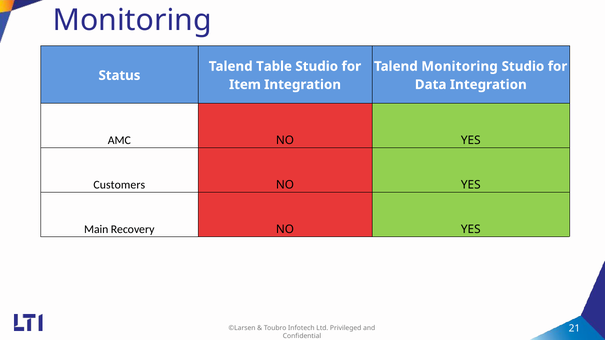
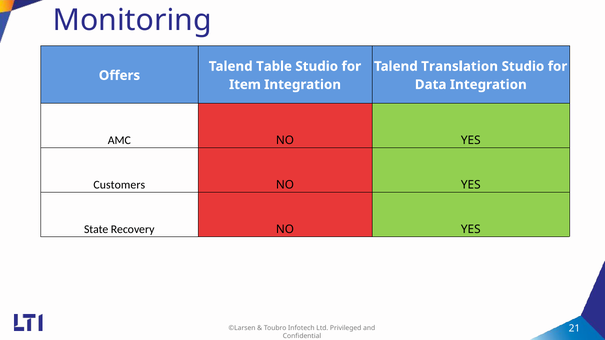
Talend Monitoring: Monitoring -> Translation (460, 66)
Status: Status -> Offers (119, 76)
Main: Main -> State (96, 230)
